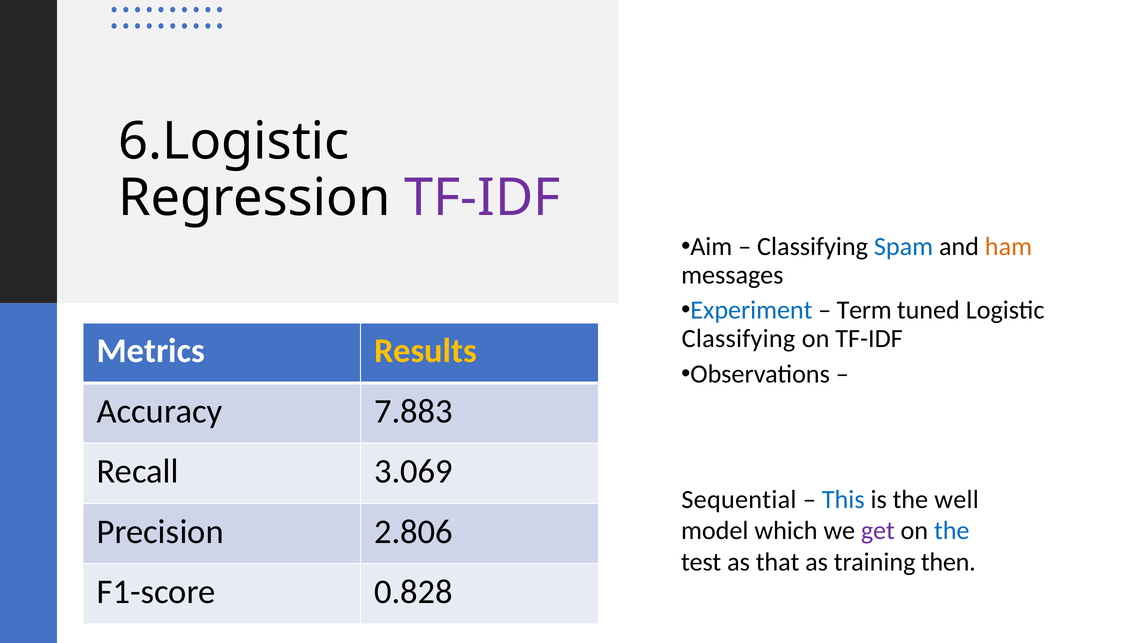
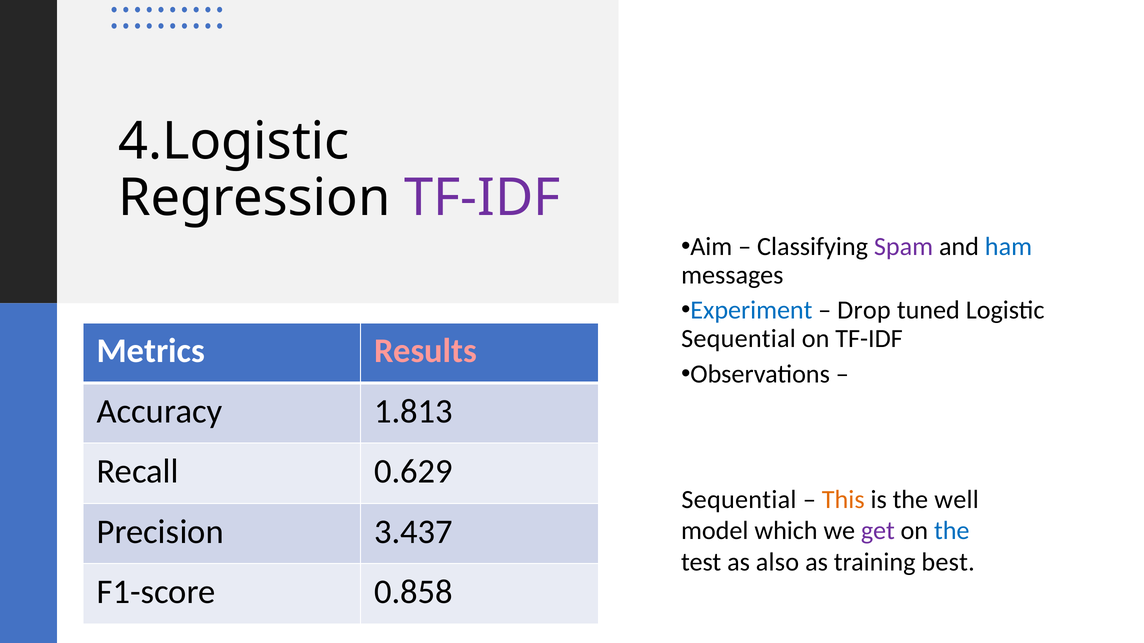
6.Logistic: 6.Logistic -> 4.Logistic (234, 141)
Spam colour: blue -> purple (904, 247)
ham colour: orange -> blue (1008, 247)
Term: Term -> Drop (864, 311)
Classifying: Classifying -> Sequential (739, 339)
Results colour: yellow -> pink (426, 351)
7.883: 7.883 -> 1.813 (413, 412)
3.069: 3.069 -> 0.629 (413, 472)
This colour: blue -> orange (843, 500)
2.806: 2.806 -> 3.437 (413, 532)
that: that -> also (777, 563)
then: then -> best (948, 563)
0.828: 0.828 -> 0.858 (413, 592)
